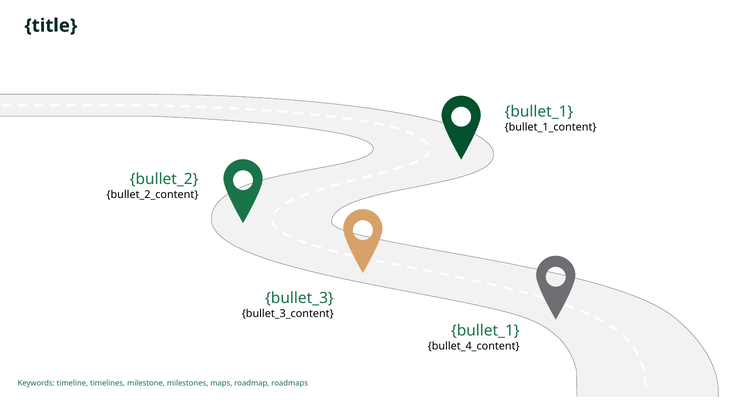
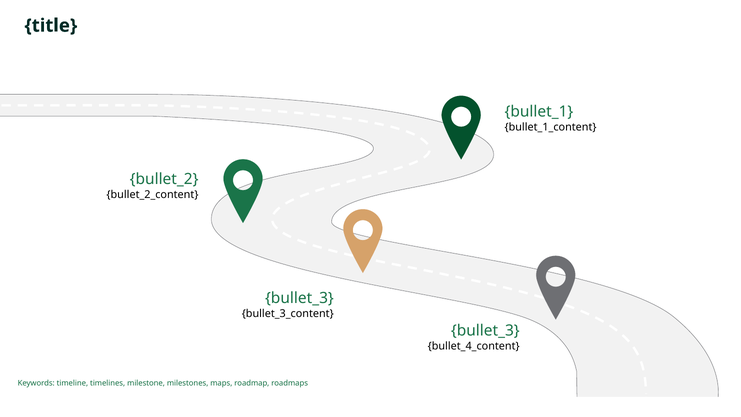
bullet_1: bullet_1 -> bullet_3 (485, 331)
